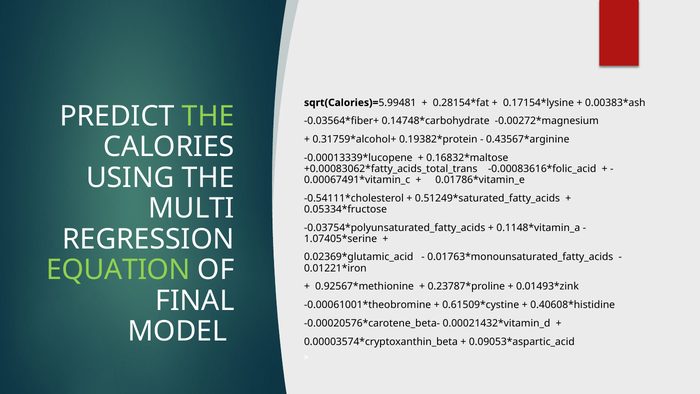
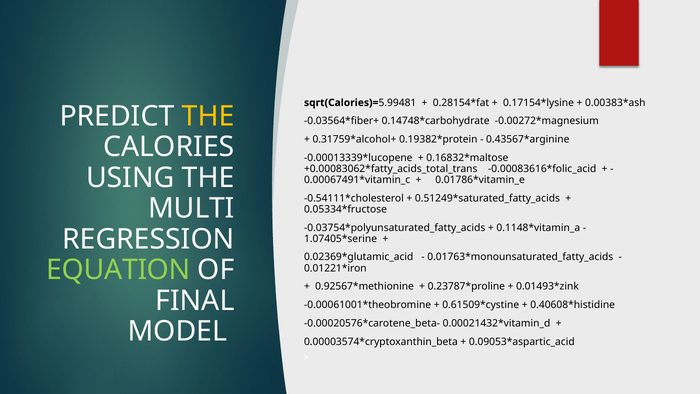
THE colour: light green -> yellow (208, 116)
